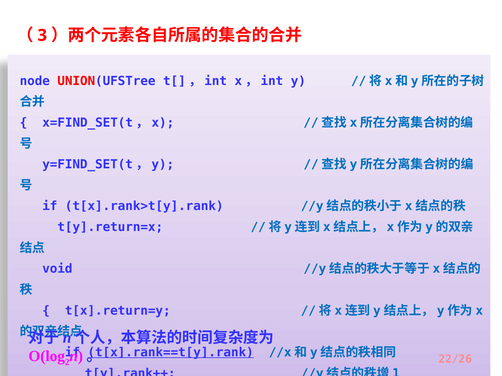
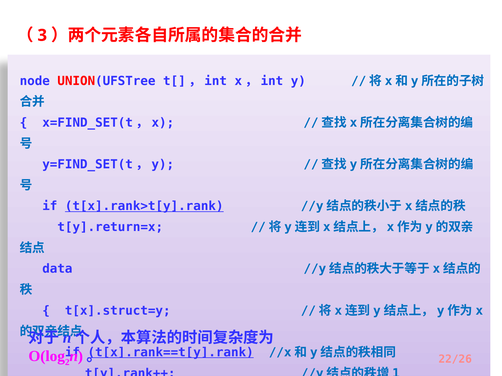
t[x].rank>t[y].rank underline: none -> present (144, 206)
void: void -> data (57, 269)
t[x].return=y: t[x].return=y -> t[x].struct=y (118, 311)
